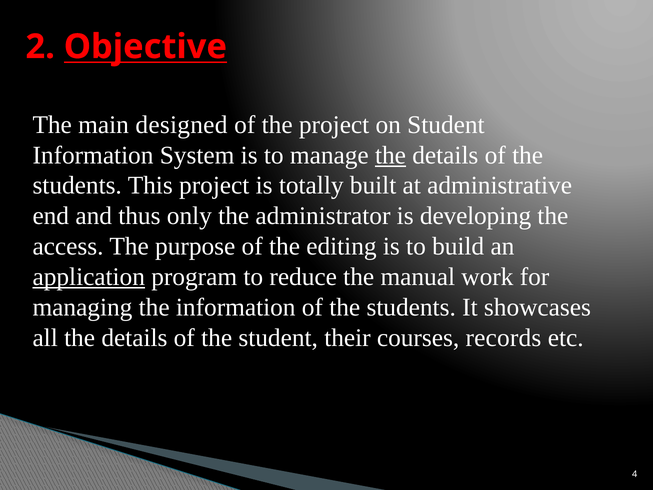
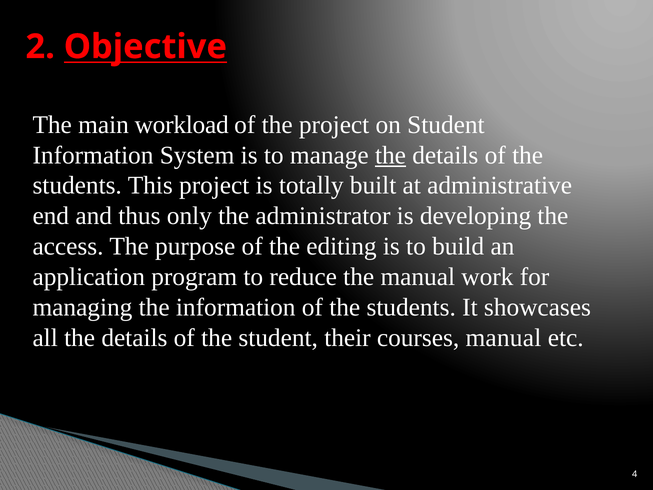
designed: designed -> workload (182, 125)
application underline: present -> none (89, 277)
courses records: records -> manual (503, 338)
